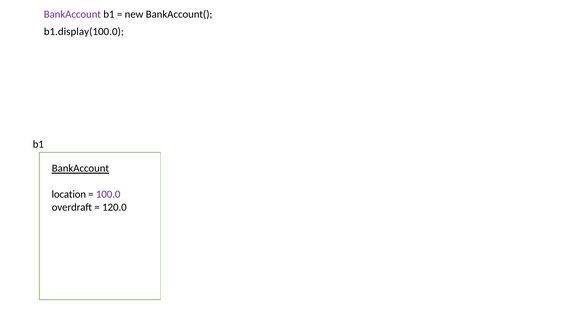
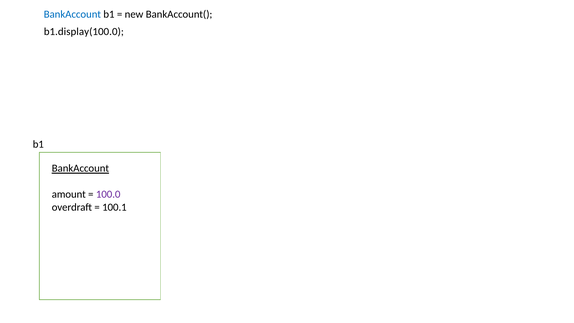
BankAccount colour: purple -> blue (72, 14)
location: location -> amount (69, 194)
120.0: 120.0 -> 100.1 (114, 207)
